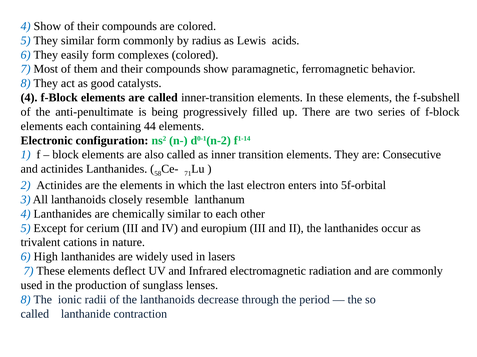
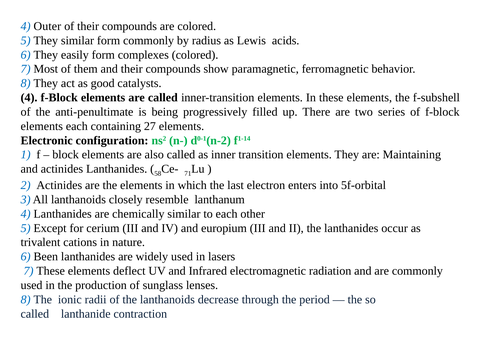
4 Show: Show -> Outer (47, 26)
44: 44 -> 27 (150, 126)
Consecutive: Consecutive -> Maintaining (412, 155)
High: High -> Been (46, 257)
